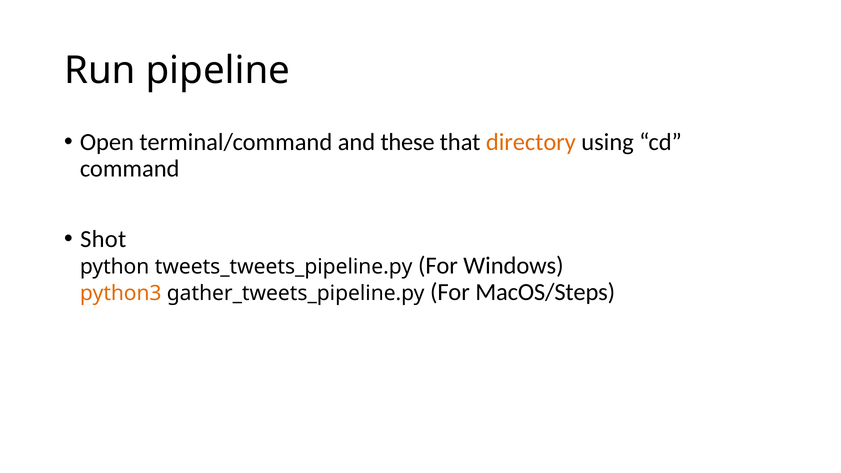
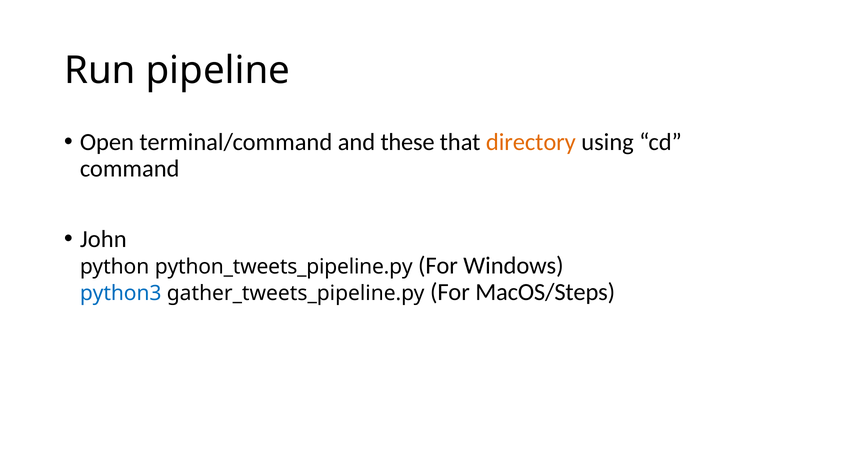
Shot: Shot -> John (103, 239)
tweets_tweets_pipeline.py: tweets_tweets_pipeline.py -> python_tweets_pipeline.py (284, 267)
python3 colour: orange -> blue (121, 293)
